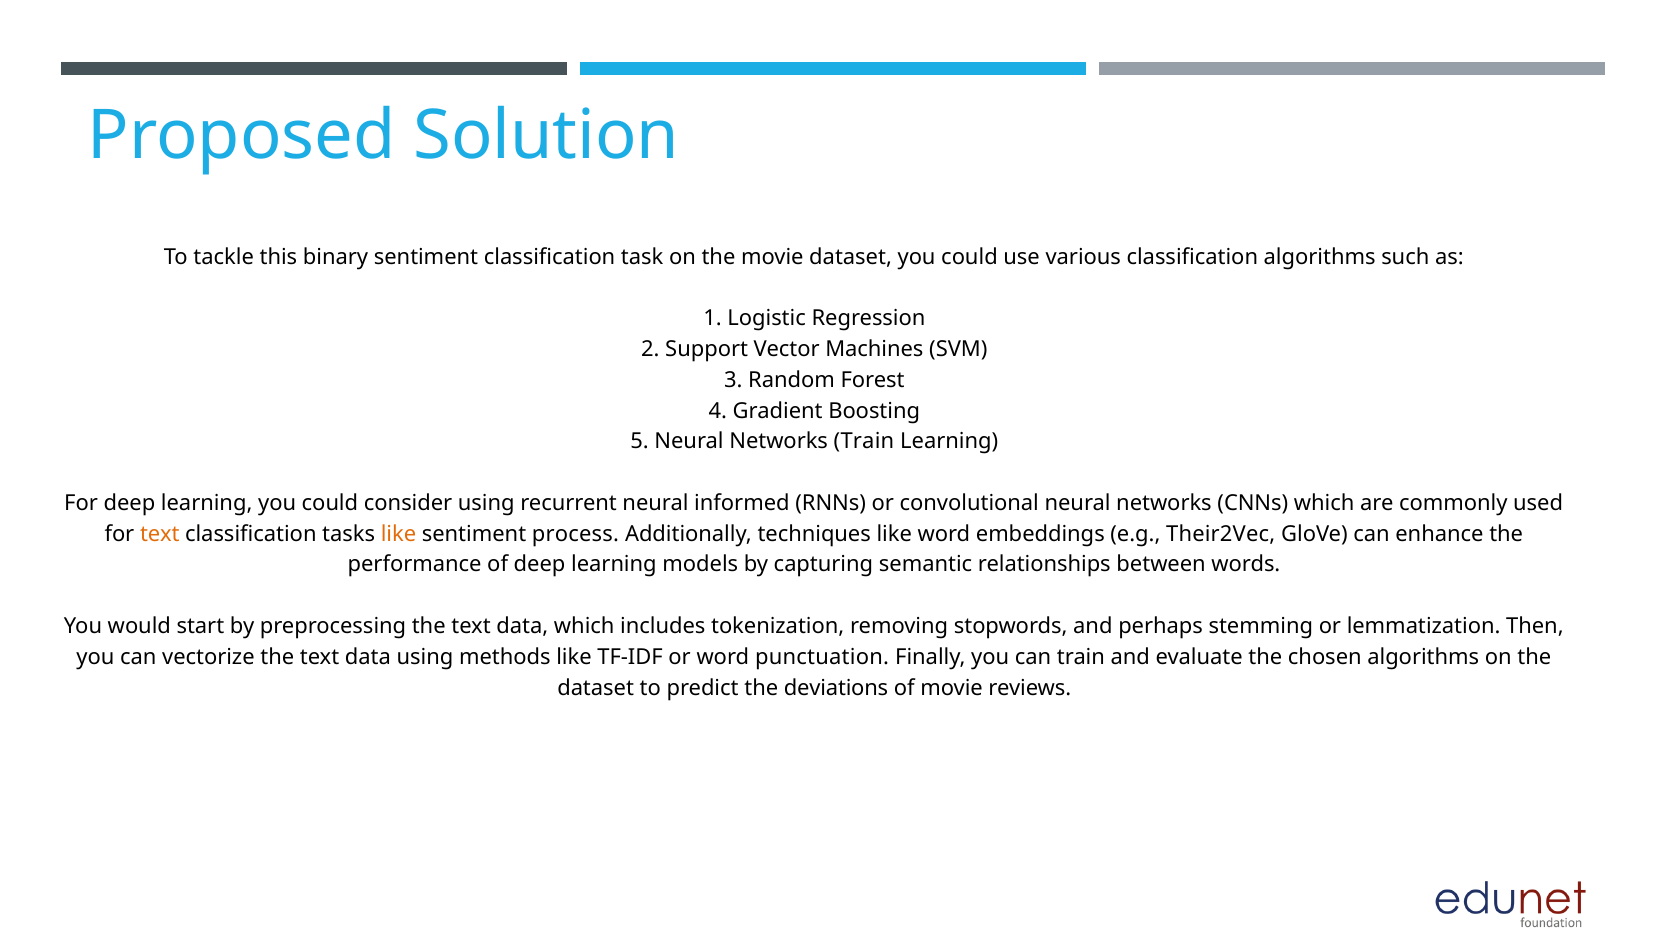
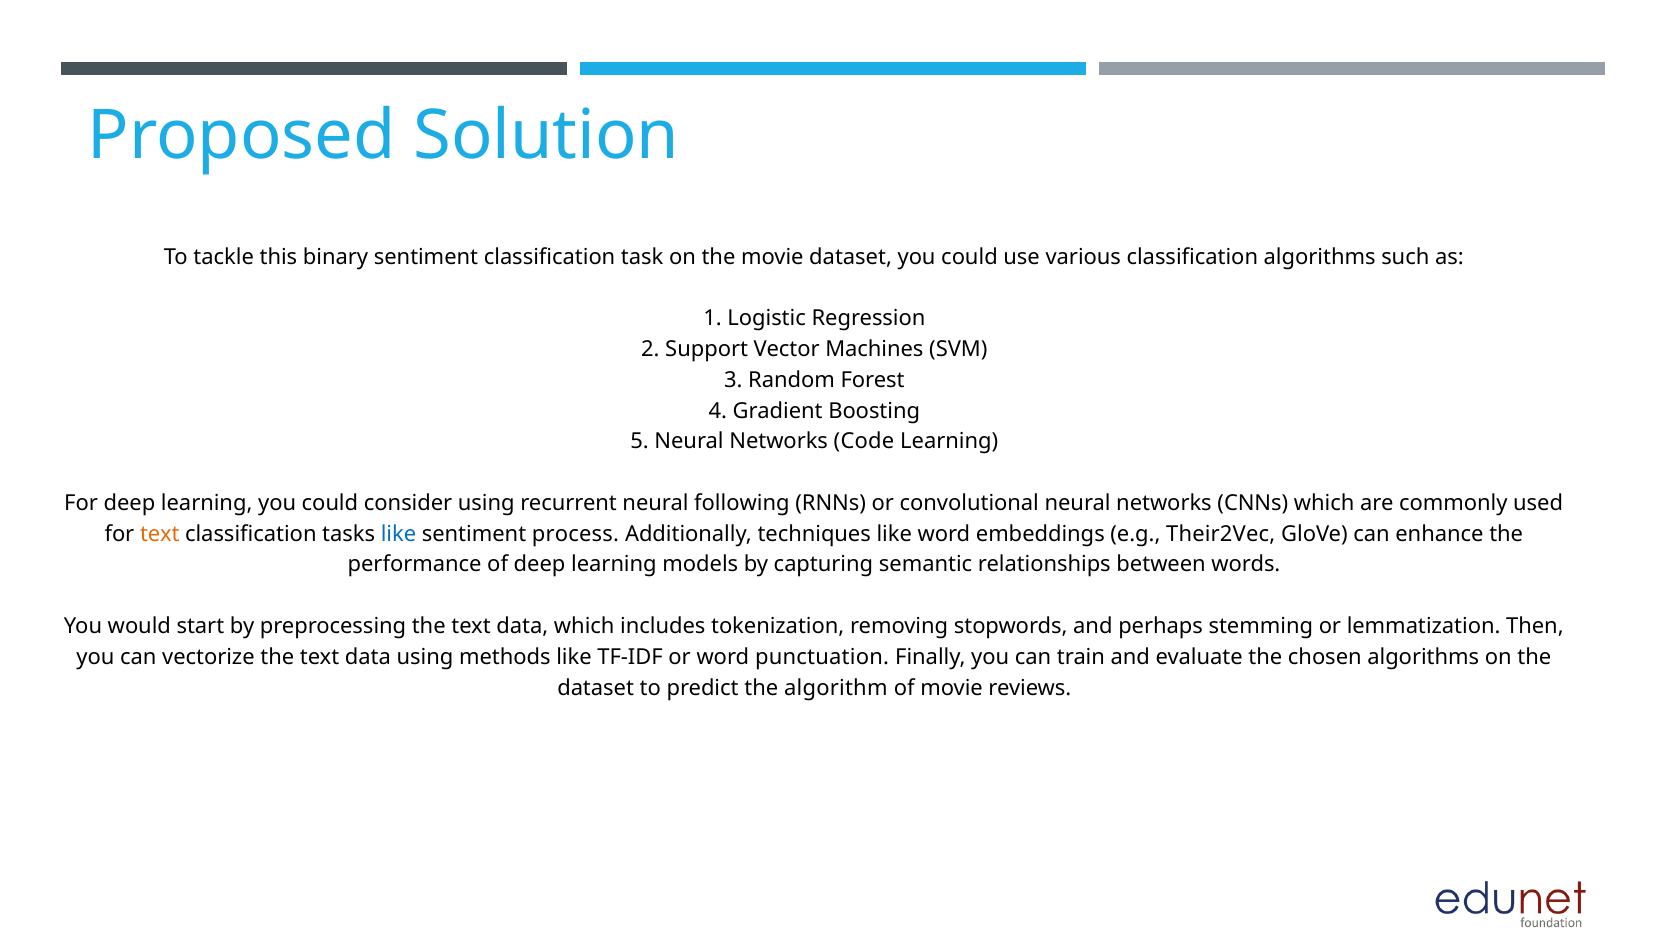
Networks Train: Train -> Code (864, 442)
informed: informed -> following (742, 503)
like colour: orange -> blue (399, 534)
deviations: deviations -> algorithm (836, 688)
